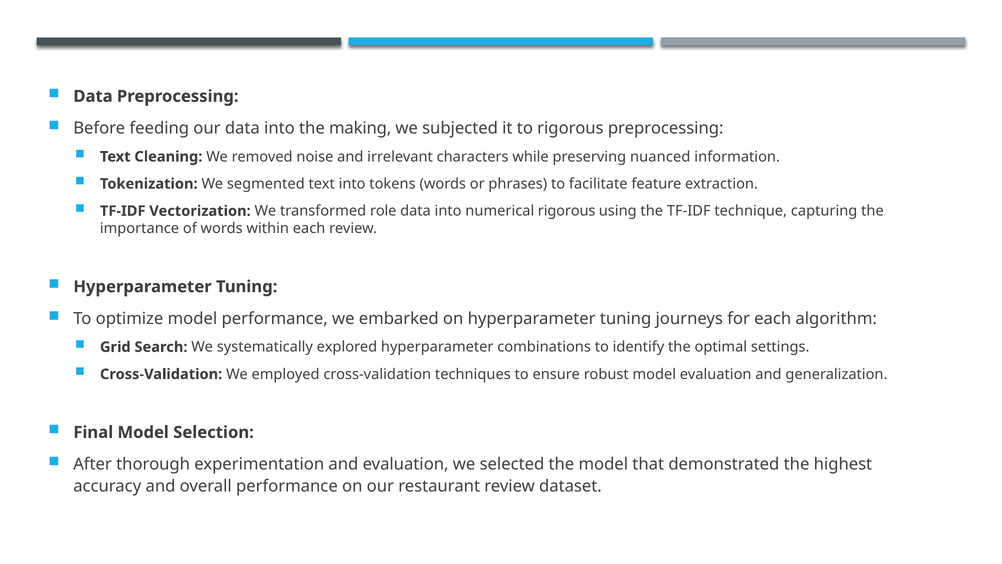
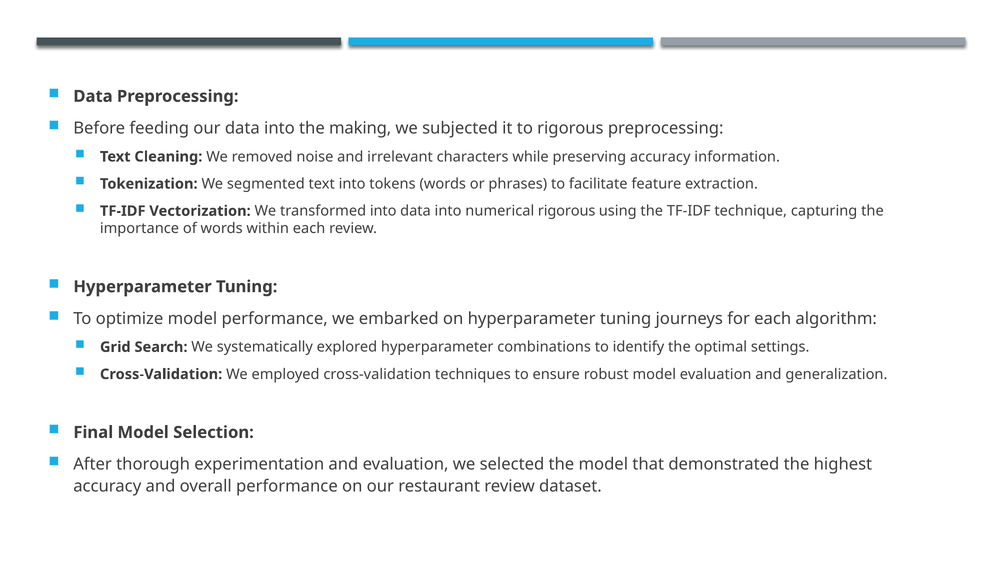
preserving nuanced: nuanced -> accuracy (660, 157)
transformed role: role -> into (383, 211)
